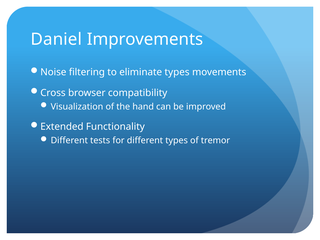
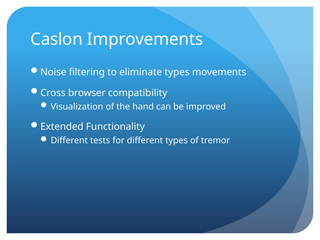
Daniel: Daniel -> Caslon (57, 39)
